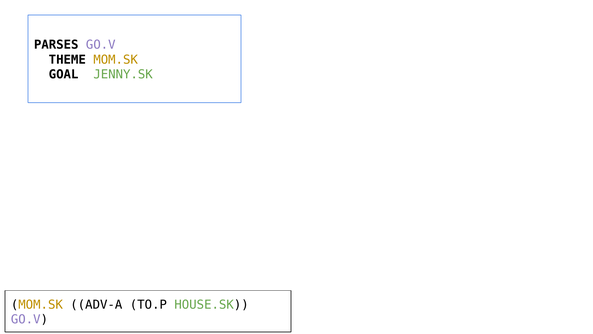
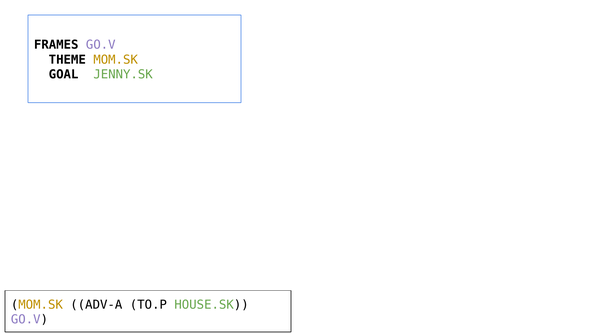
PARSES: PARSES -> FRAMES (56, 45)
